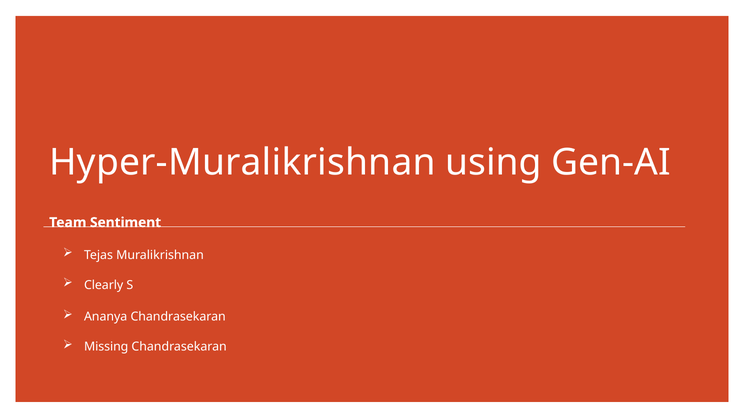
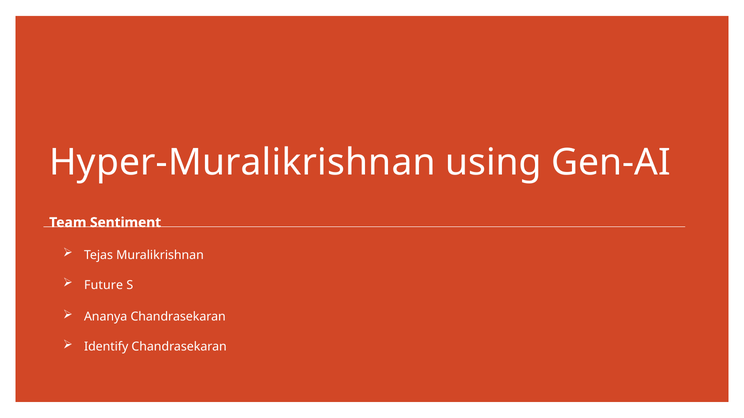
Clearly: Clearly -> Future (104, 285)
Missing: Missing -> Identify (106, 347)
